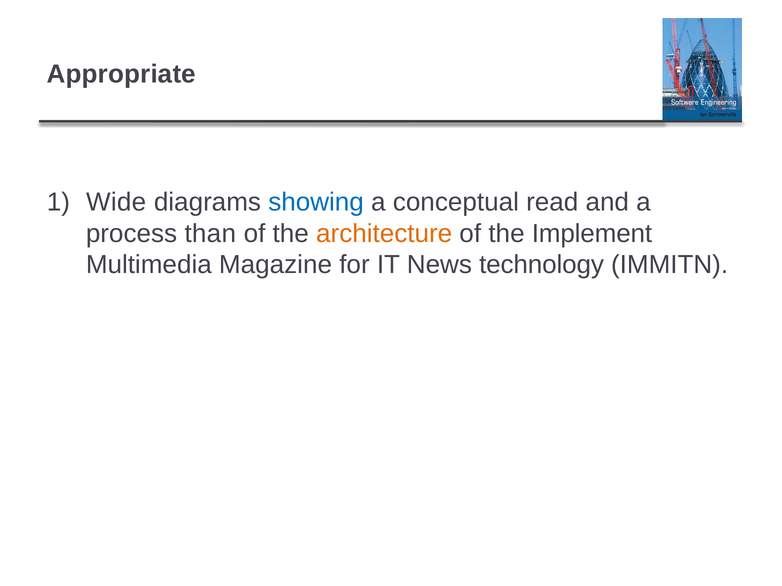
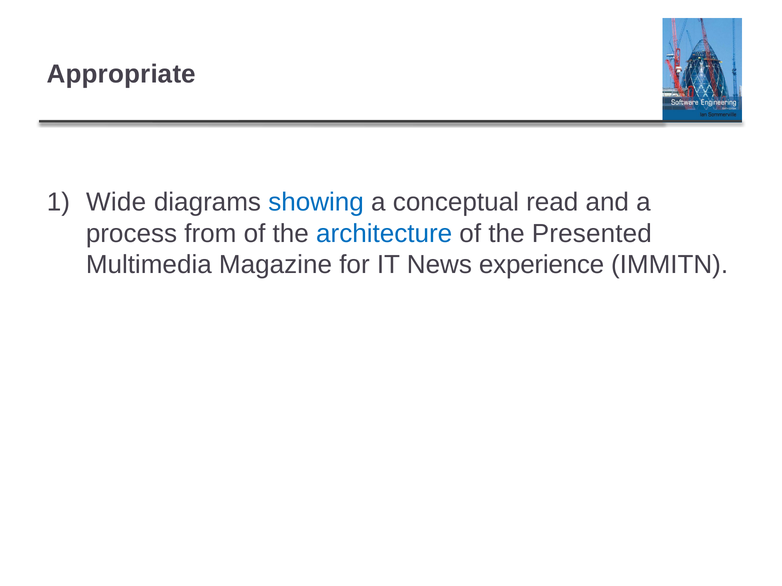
than: than -> from (210, 234)
architecture colour: orange -> blue (384, 234)
Implement: Implement -> Presented (592, 234)
technology: technology -> experience (542, 265)
